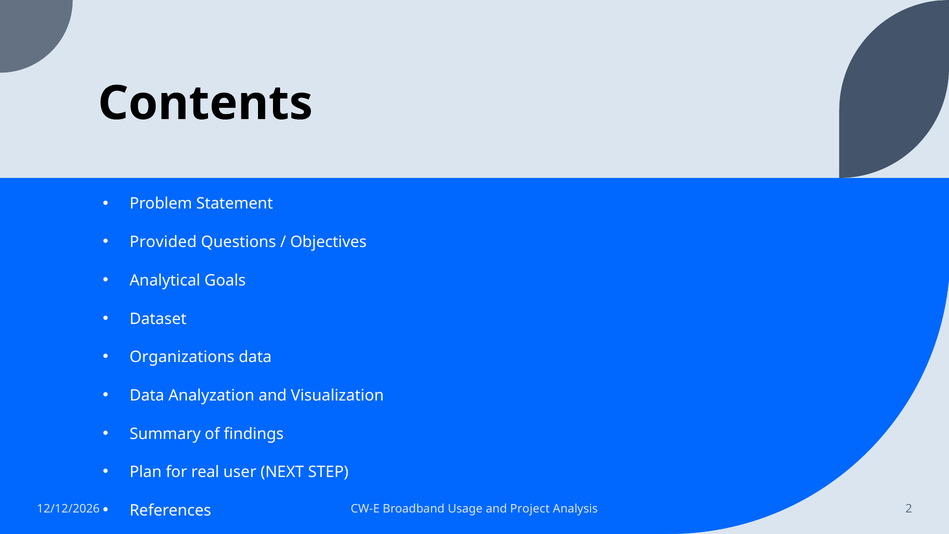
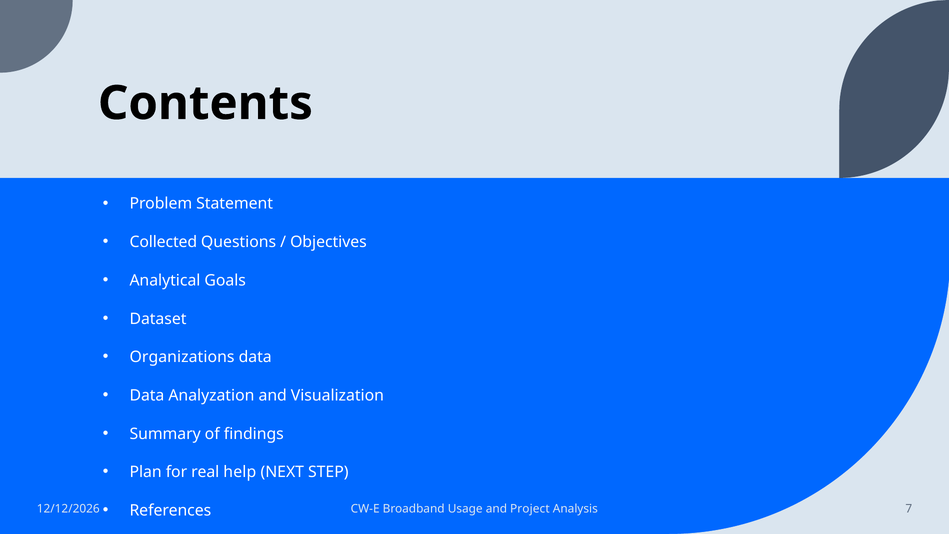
Provided: Provided -> Collected (163, 242)
user: user -> help (240, 472)
2: 2 -> 7 (909, 509)
